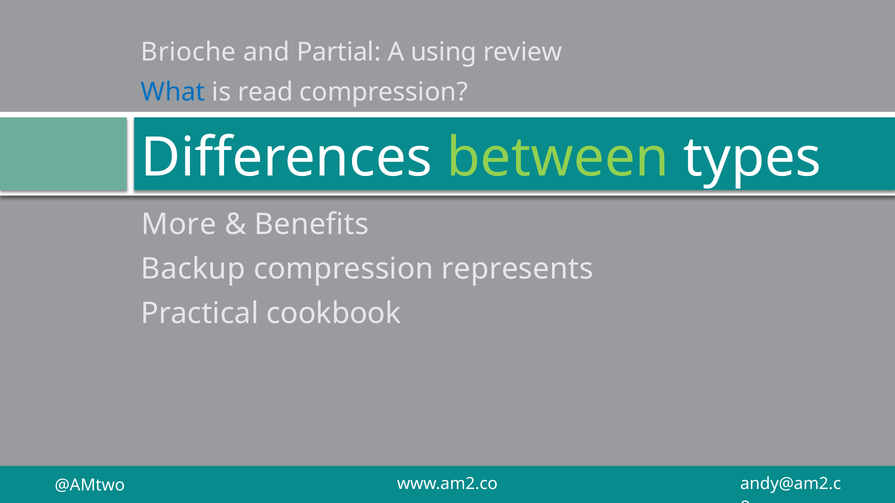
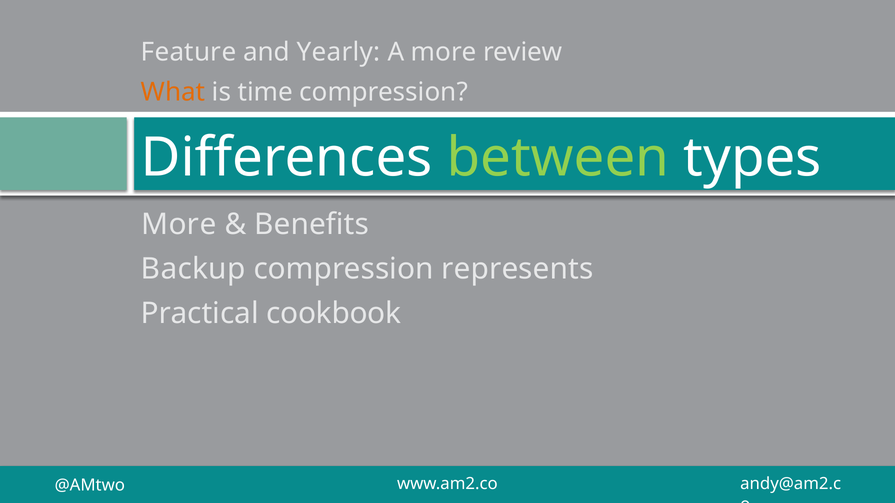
Brioche: Brioche -> Feature (189, 52)
Partial: Partial -> Yearly (339, 52)
A using: using -> more (444, 52)
What colour: blue -> orange (173, 92)
read: read -> time (265, 92)
